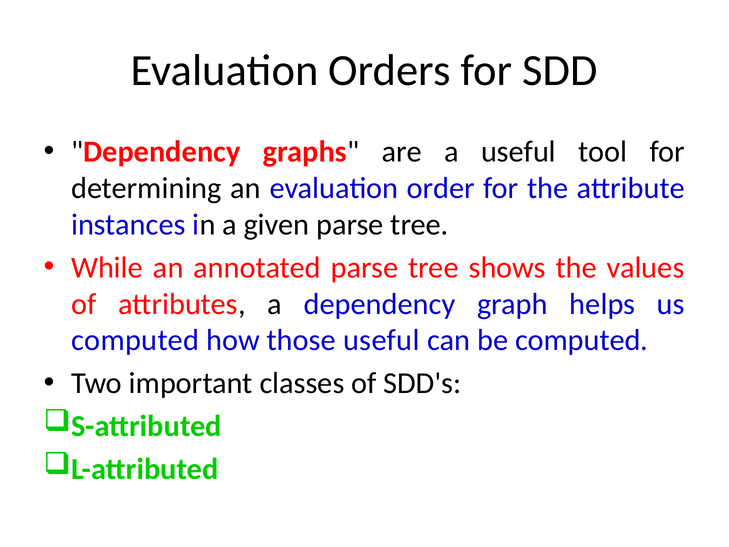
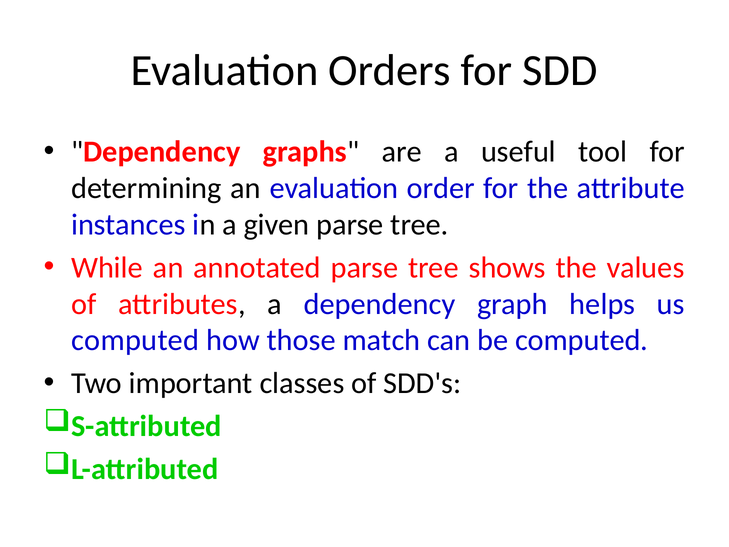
those useful: useful -> match (382, 340)
